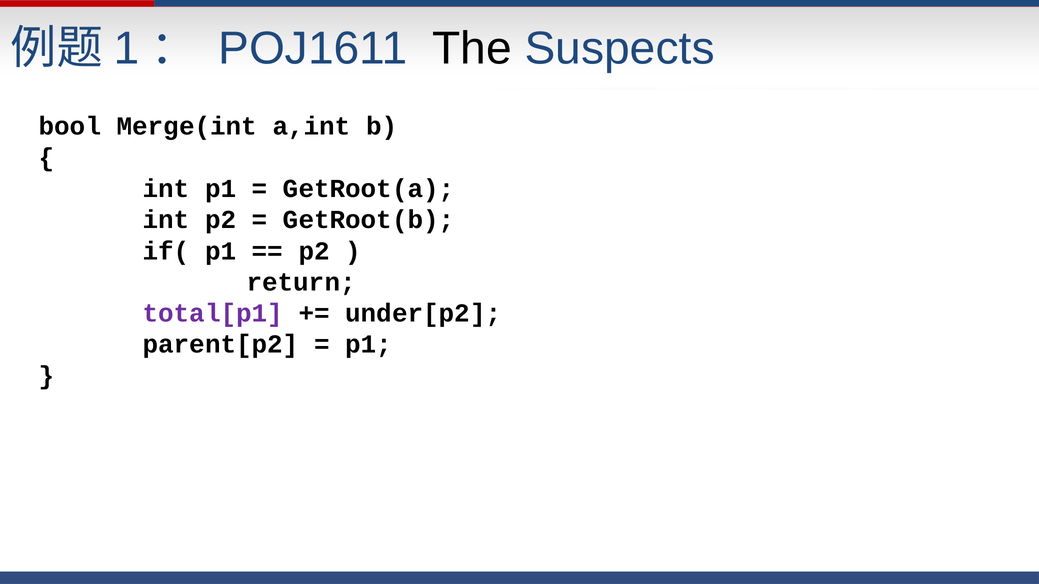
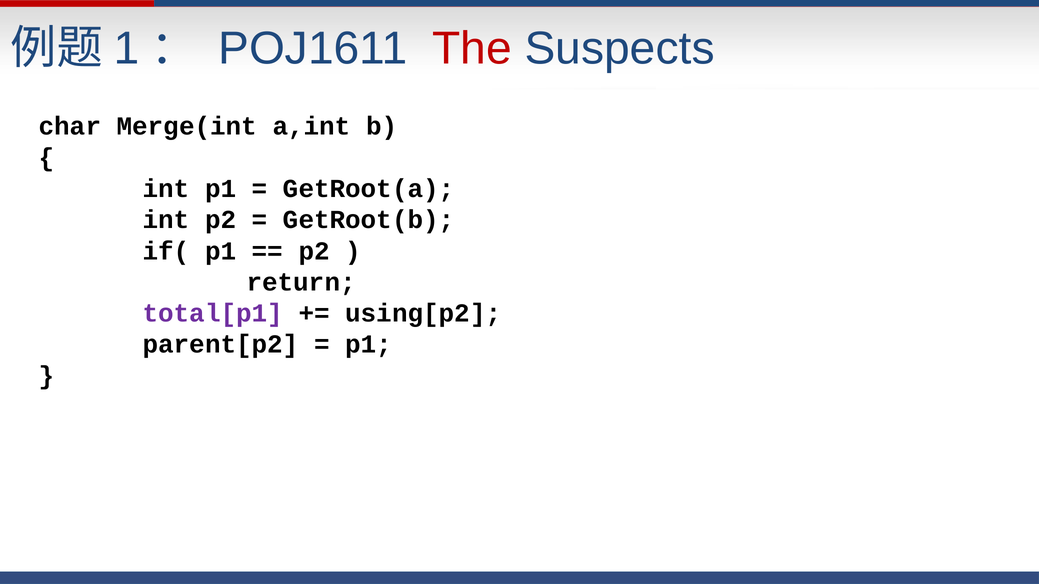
The colour: black -> red (472, 48)
bool: bool -> char (70, 126)
under[p2: under[p2 -> using[p2 (423, 314)
